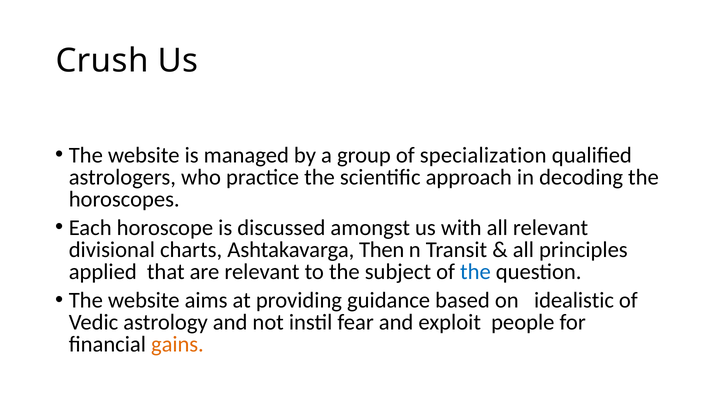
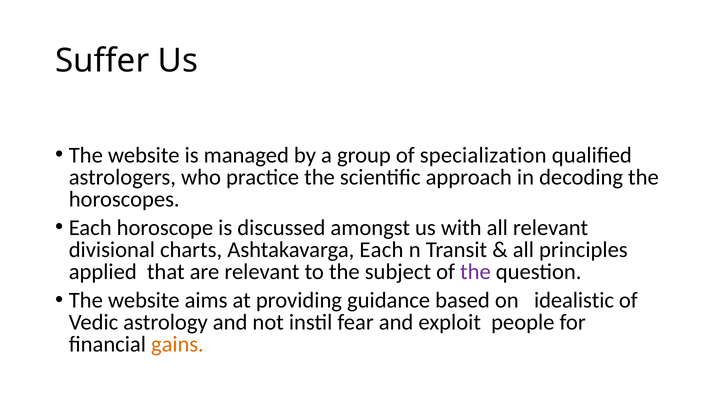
Crush: Crush -> Suffer (102, 61)
Ashtakavarga Then: Then -> Each (381, 250)
the colour: blue -> purple (475, 272)
